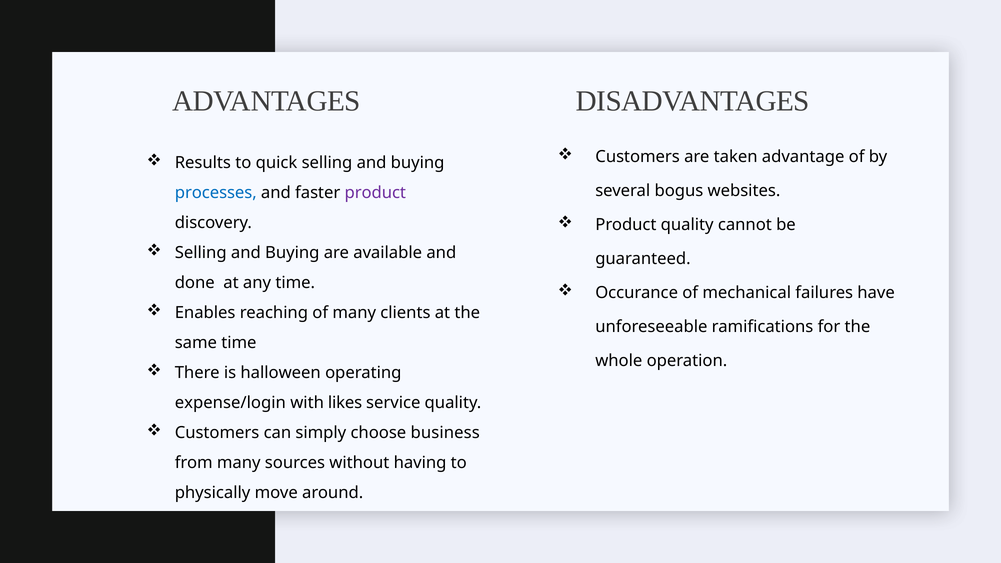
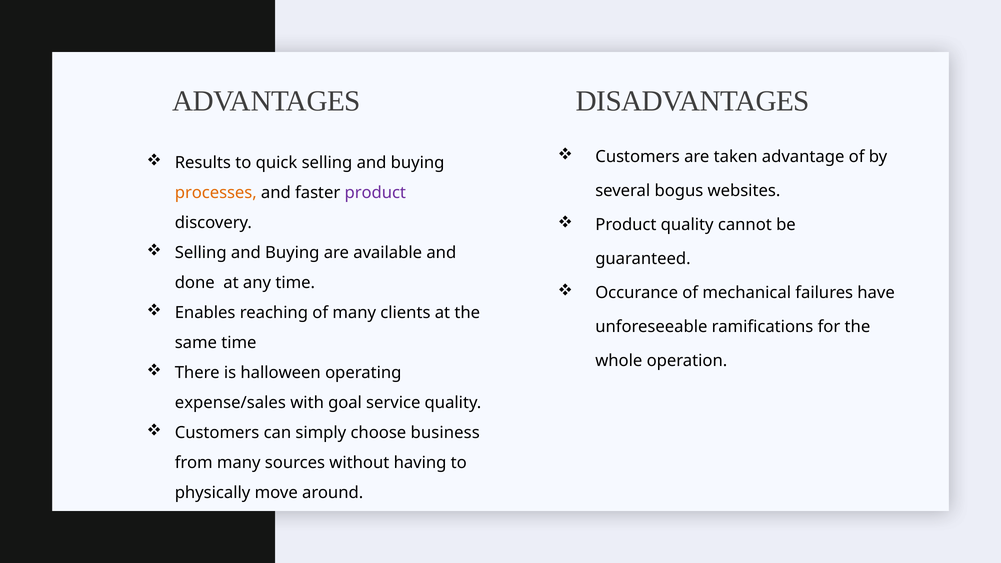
processes colour: blue -> orange (216, 193)
expense/login: expense/login -> expense/sales (230, 403)
likes: likes -> goal (345, 403)
